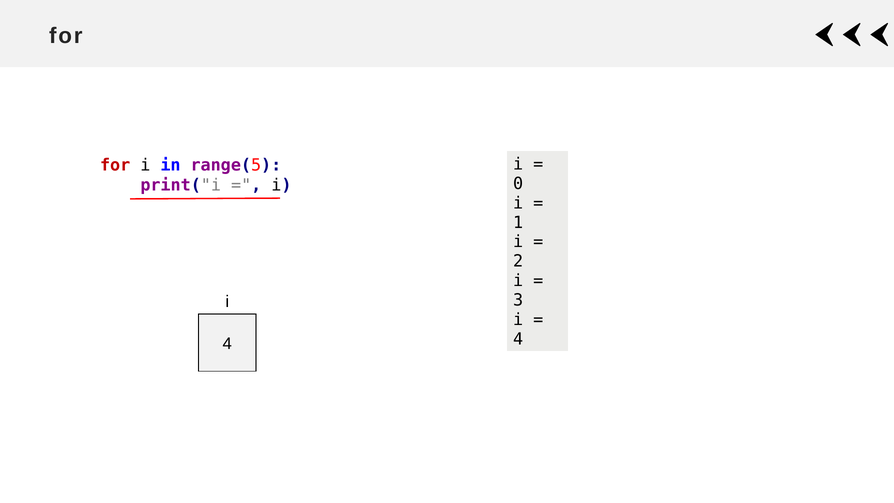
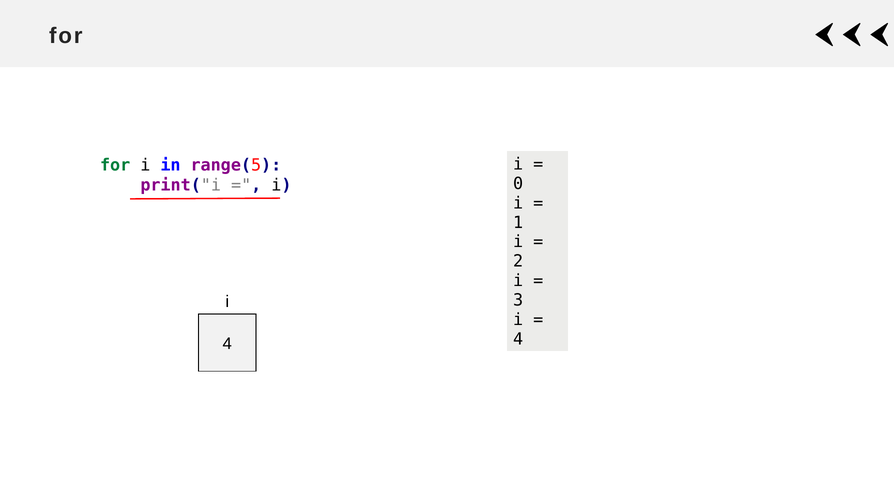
for colour: red -> green (115, 165)
